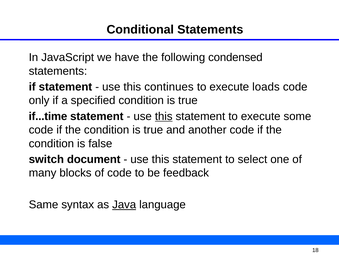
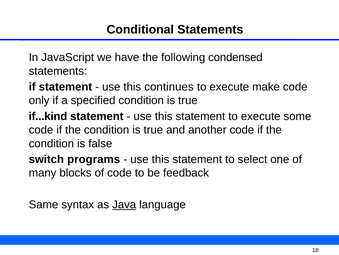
loads: loads -> make (266, 87)
if...time: if...time -> if...kind (48, 116)
this underline: present -> none (164, 116)
document: document -> programs (94, 159)
